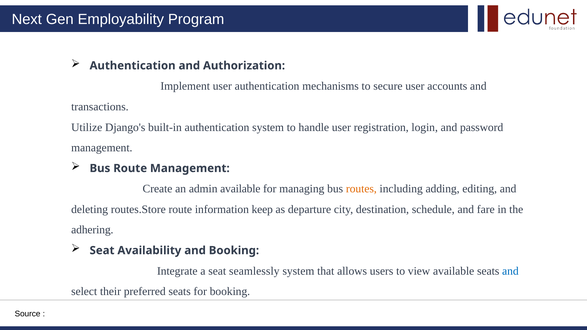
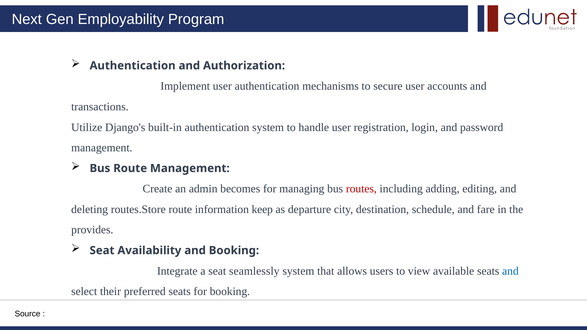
admin available: available -> becomes (240, 189)
routes colour: orange -> red (361, 189)
adhering: adhering -> provides (92, 230)
